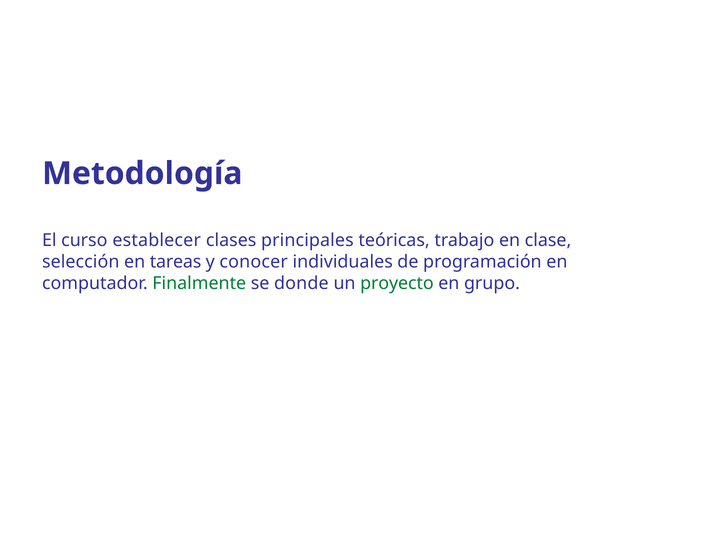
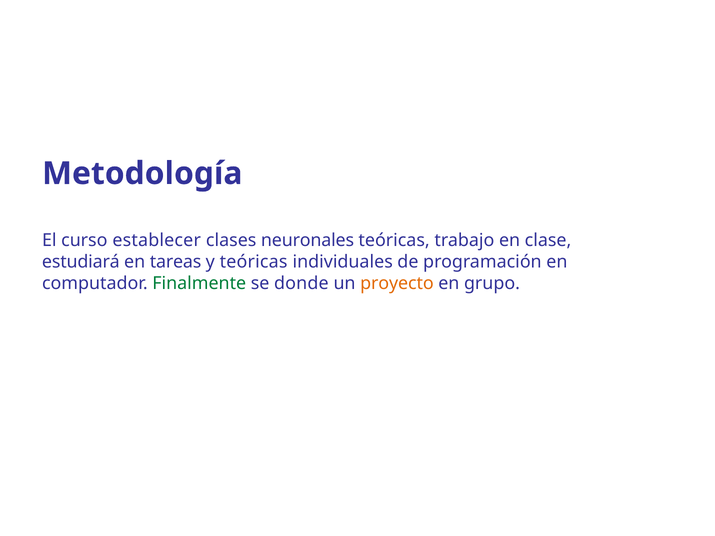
principales: principales -> neuronales (308, 241)
selección: selección -> estudiará (81, 262)
y conocer: conocer -> teóricas (254, 262)
proyecto colour: green -> orange (397, 283)
